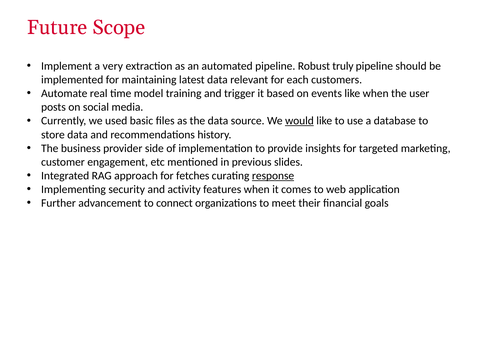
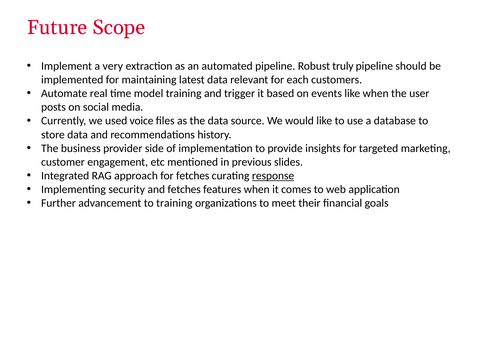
basic: basic -> voice (142, 121)
would underline: present -> none (299, 121)
and activity: activity -> fetches (184, 189)
to connect: connect -> training (174, 203)
